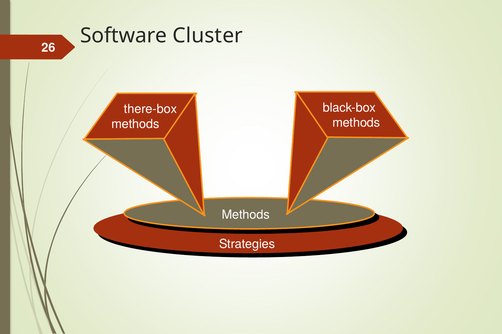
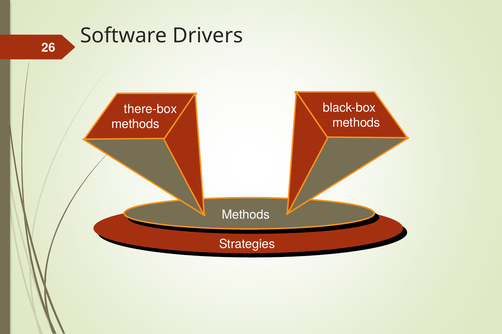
Cluster: Cluster -> Drivers (208, 36)
